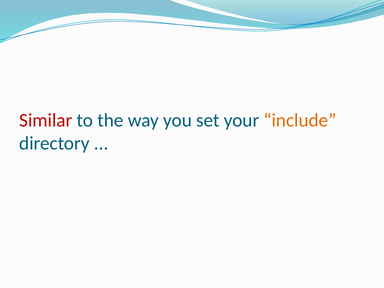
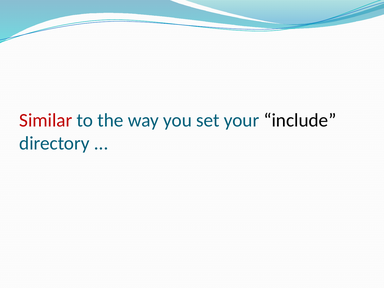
include colour: orange -> black (300, 120)
